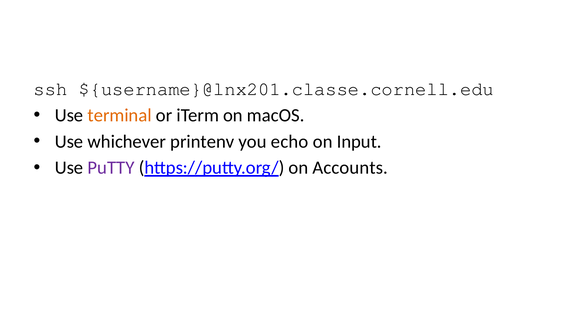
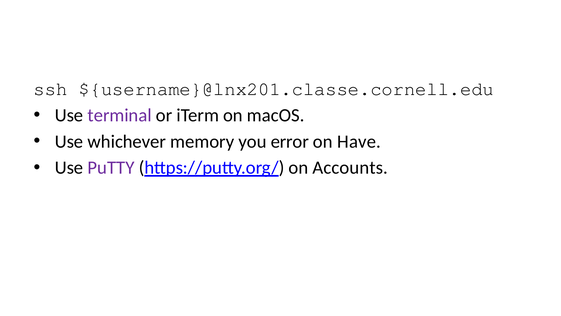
terminal colour: orange -> purple (120, 115)
printenv: printenv -> memory (202, 141)
echo: echo -> error (290, 141)
Input: Input -> Have (359, 141)
